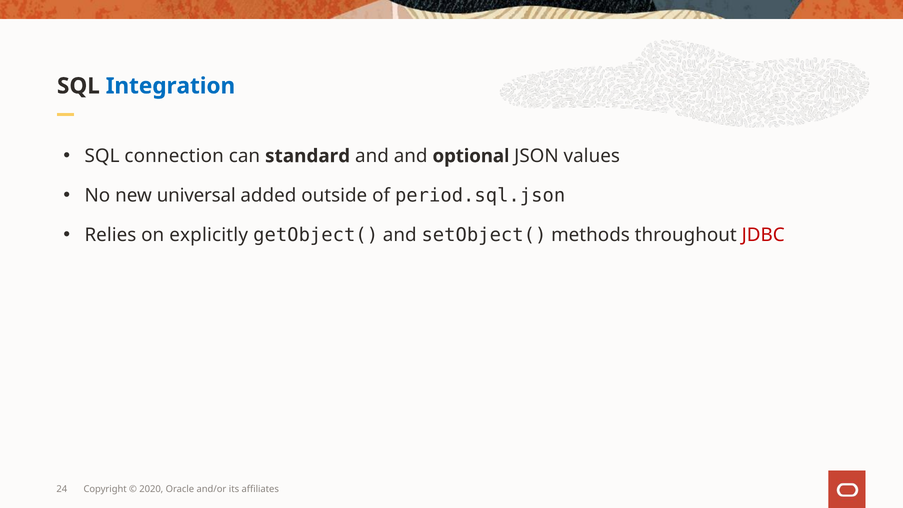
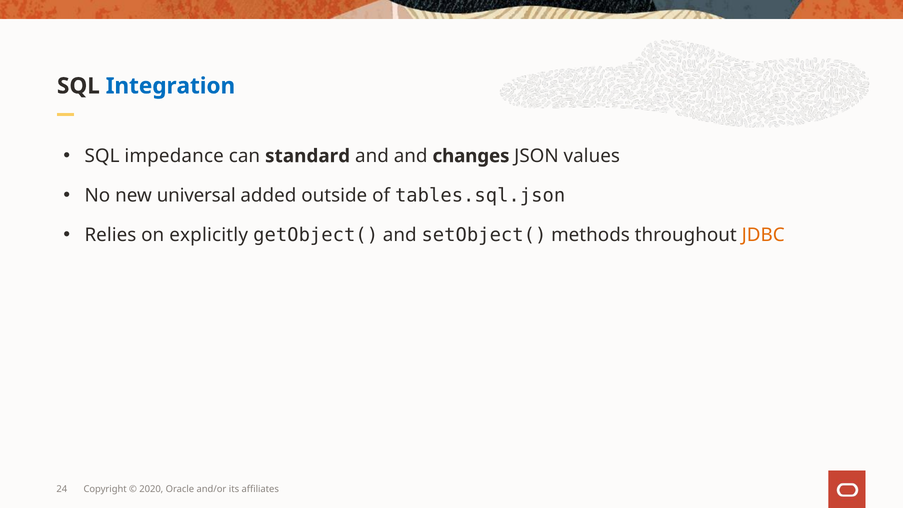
connection: connection -> impedance (174, 156)
optional: optional -> changes (471, 156)
period.sql.json: period.sql.json -> tables.sql.json (480, 195)
JDBC colour: red -> orange (763, 235)
